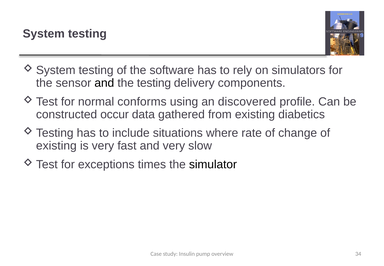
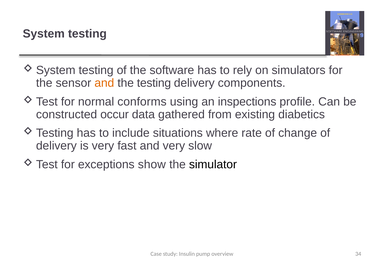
and colour: black -> orange (104, 83)
discovered: discovered -> inspections (247, 102)
existing: existing -> delivery (56, 146)
times: times -> show (152, 164)
